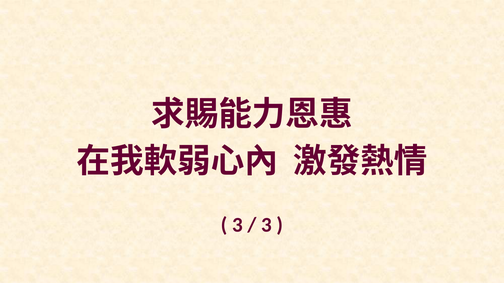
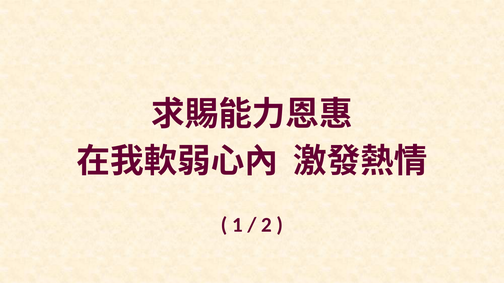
3: 3 -> 1 (237, 225)
3: 3 -> 2 (266, 225)
